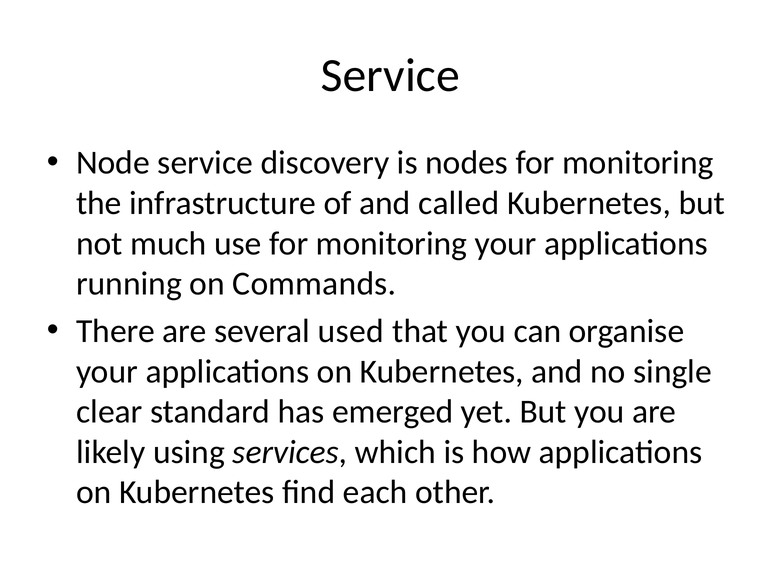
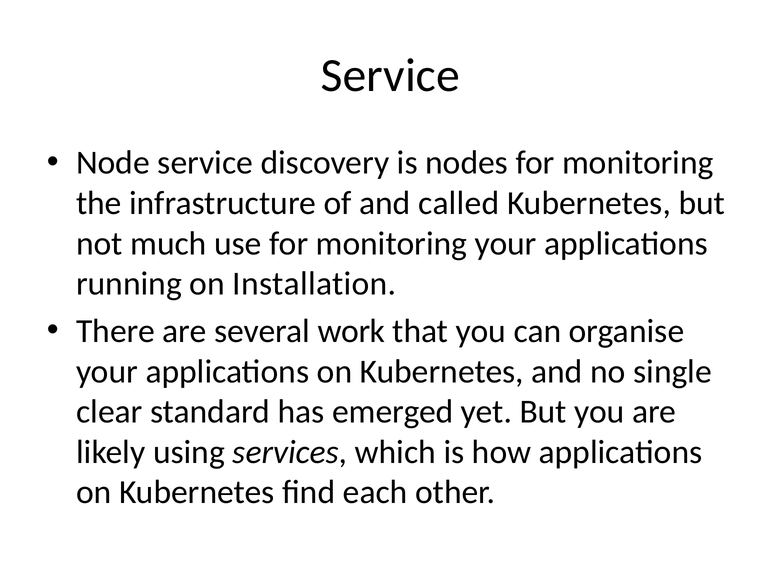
Commands: Commands -> Installation (314, 284)
used: used -> work (351, 332)
